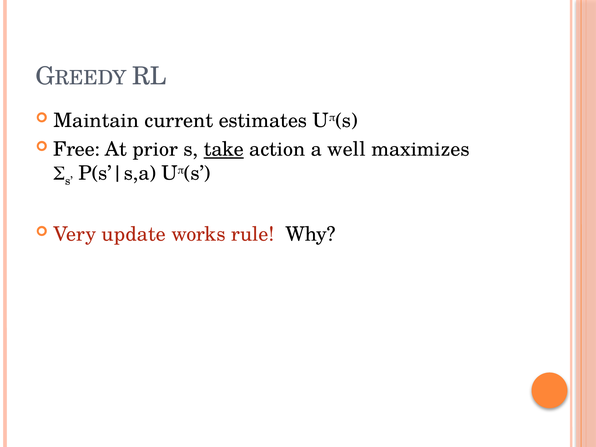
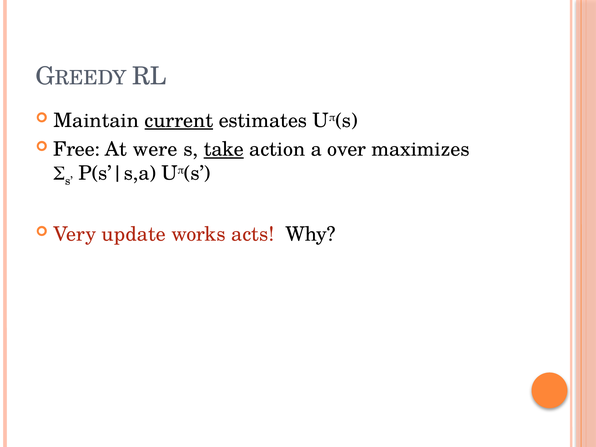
current underline: none -> present (179, 121)
prior: prior -> were (155, 149)
well: well -> over (347, 149)
rule: rule -> acts (253, 234)
